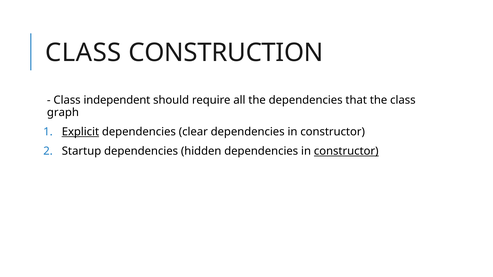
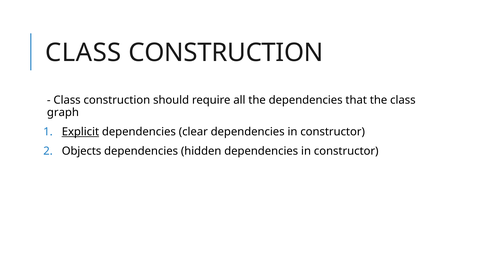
independent: independent -> construction (117, 100)
Startup: Startup -> Objects (82, 151)
constructor underline: present -> none (346, 151)
